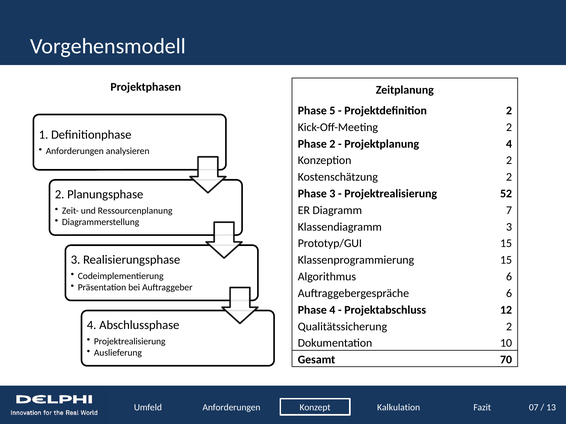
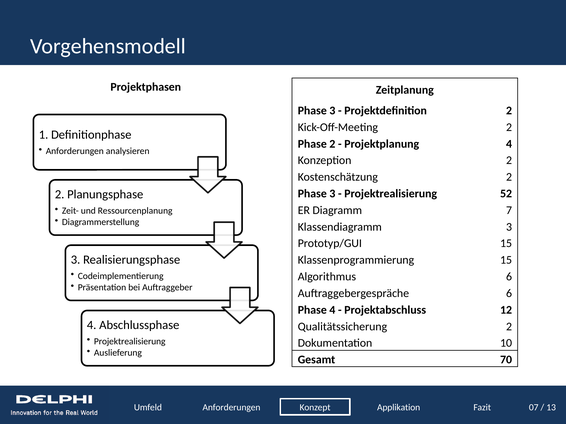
5: 5 -> 3 (332, 111)
Kalkulation: Kalkulation -> Applikation (399, 408)
